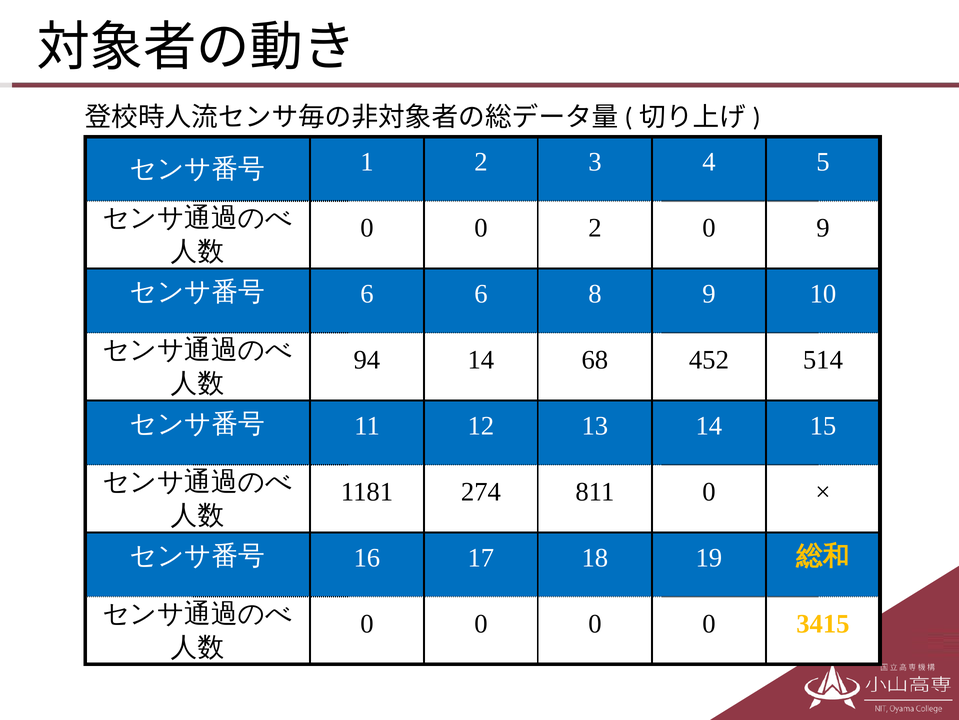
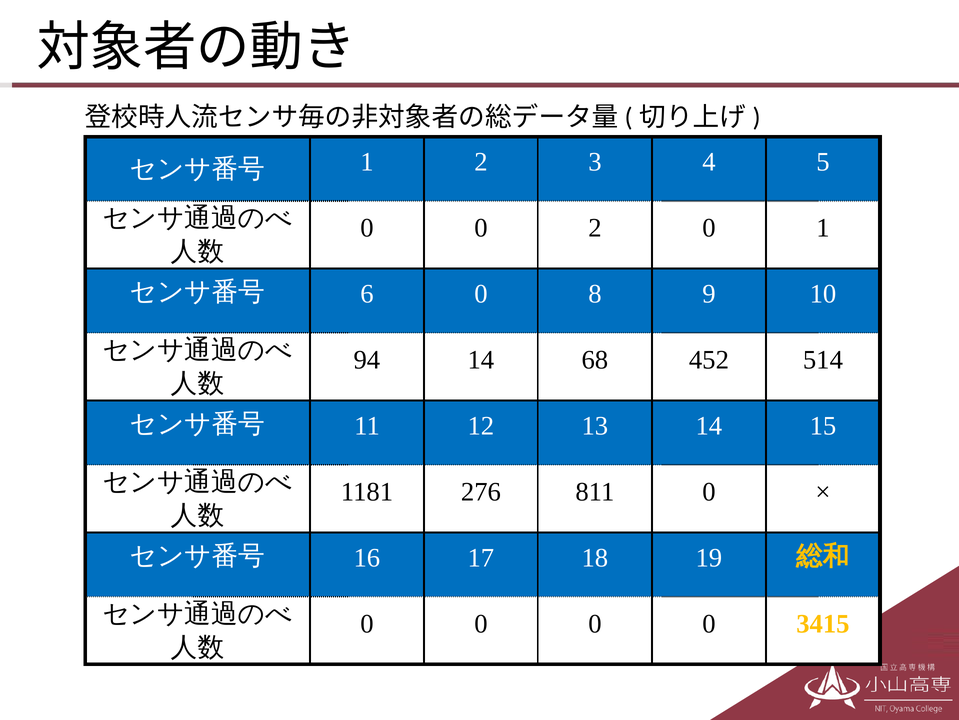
0 9: 9 -> 1 (823, 228)
6 6: 6 -> 0 (481, 294)
274: 274 -> 276 (481, 492)
